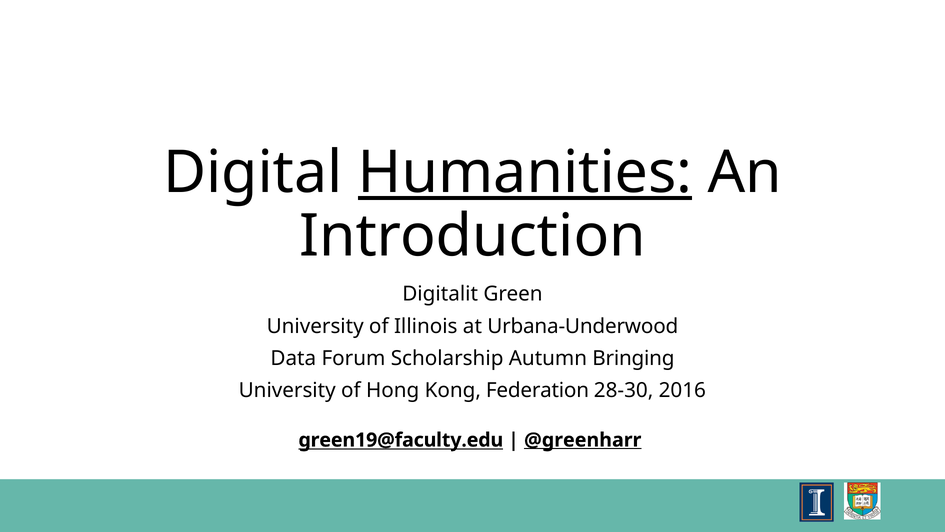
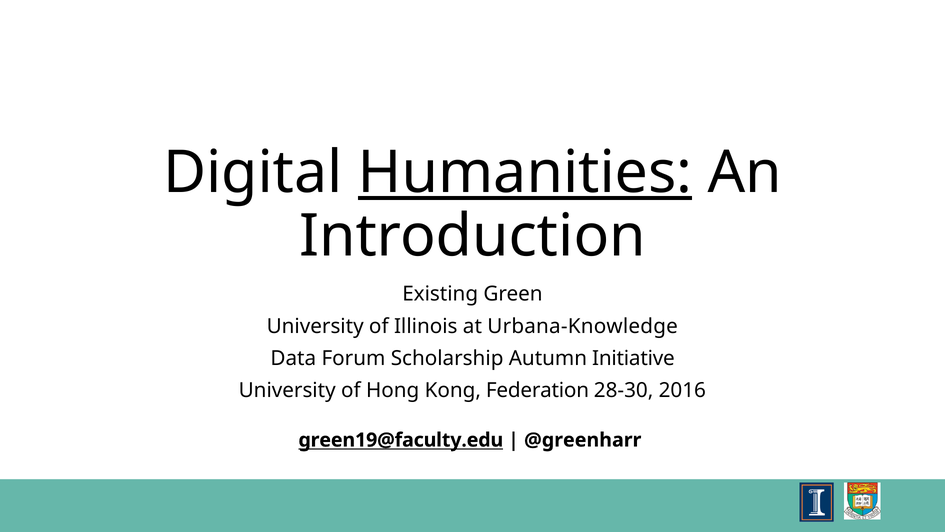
Digitalit: Digitalit -> Existing (440, 294)
Urbana-Underwood: Urbana-Underwood -> Urbana-Knowledge (583, 326)
Bringing: Bringing -> Initiative (633, 358)
@greenharr underline: present -> none (583, 440)
